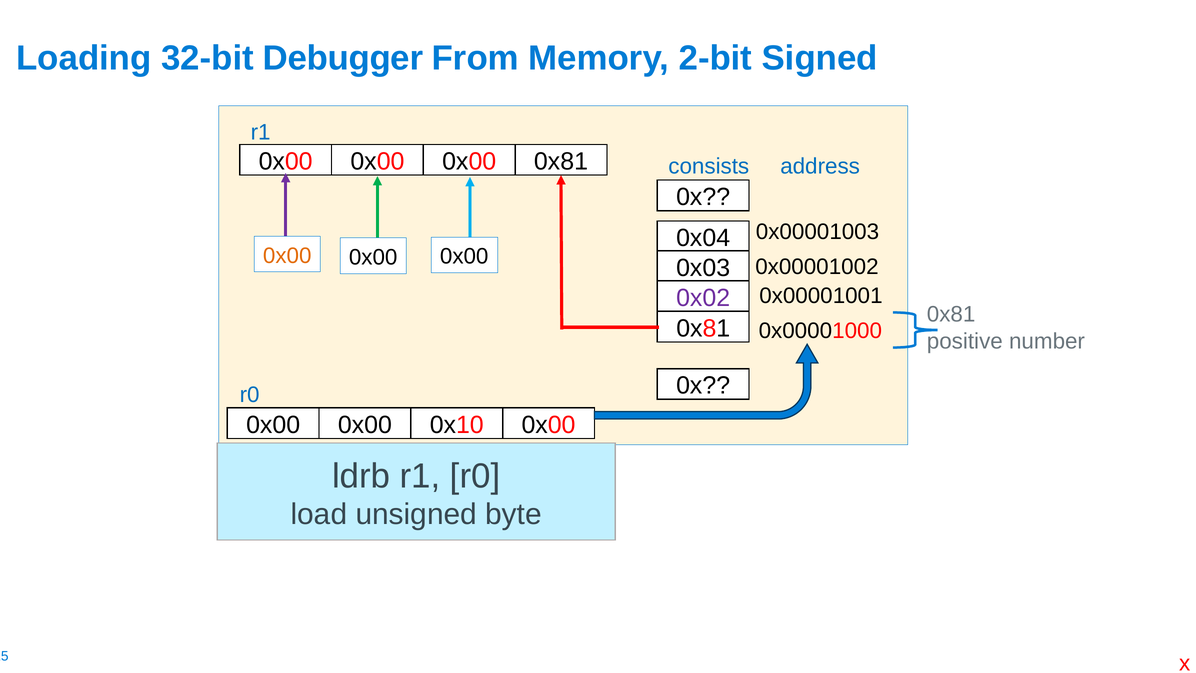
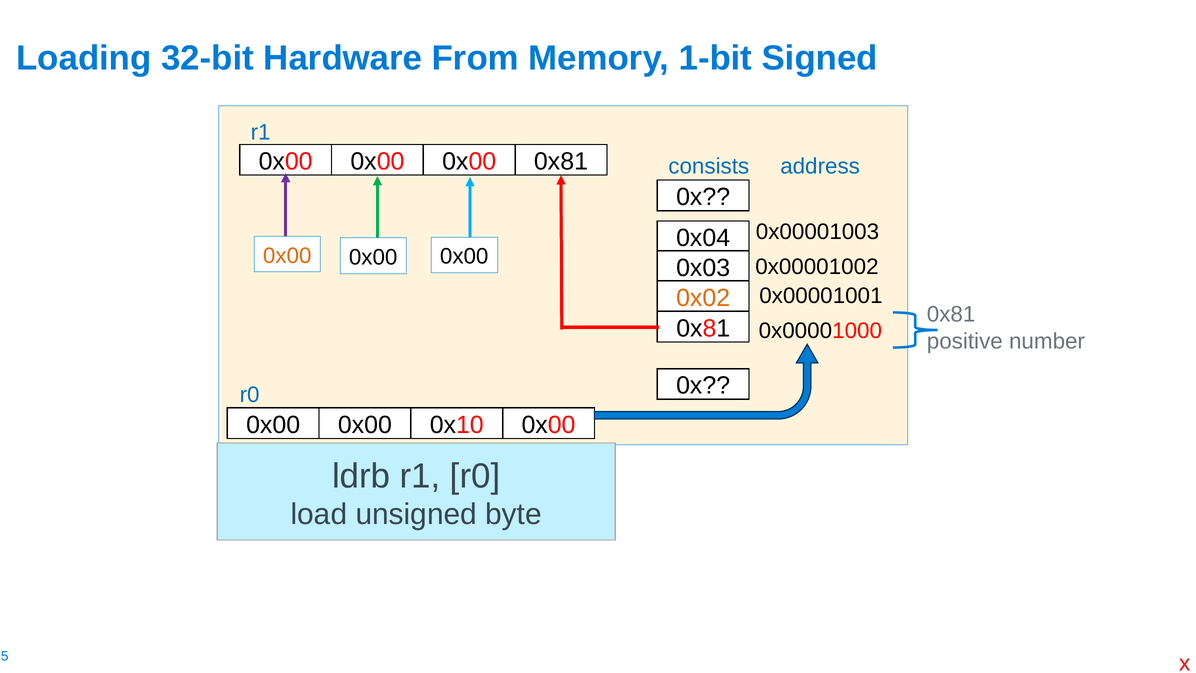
Debugger: Debugger -> Hardware (343, 58)
2-bit: 2-bit -> 1-bit (715, 58)
0x02 colour: purple -> orange (703, 298)
